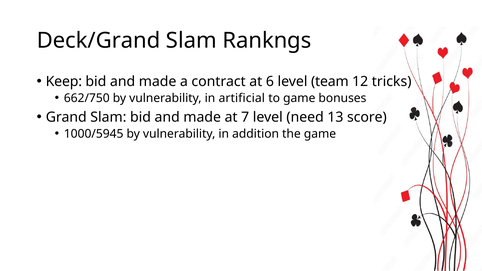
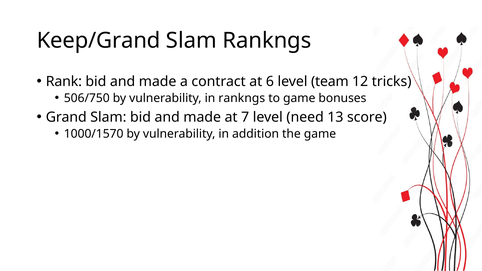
Deck/Grand: Deck/Grand -> Keep/Grand (99, 40)
Keep: Keep -> Rank (64, 81)
662/750: 662/750 -> 506/750 (87, 98)
in artificial: artificial -> rankngs (242, 98)
1000/5945: 1000/5945 -> 1000/1570 (94, 134)
